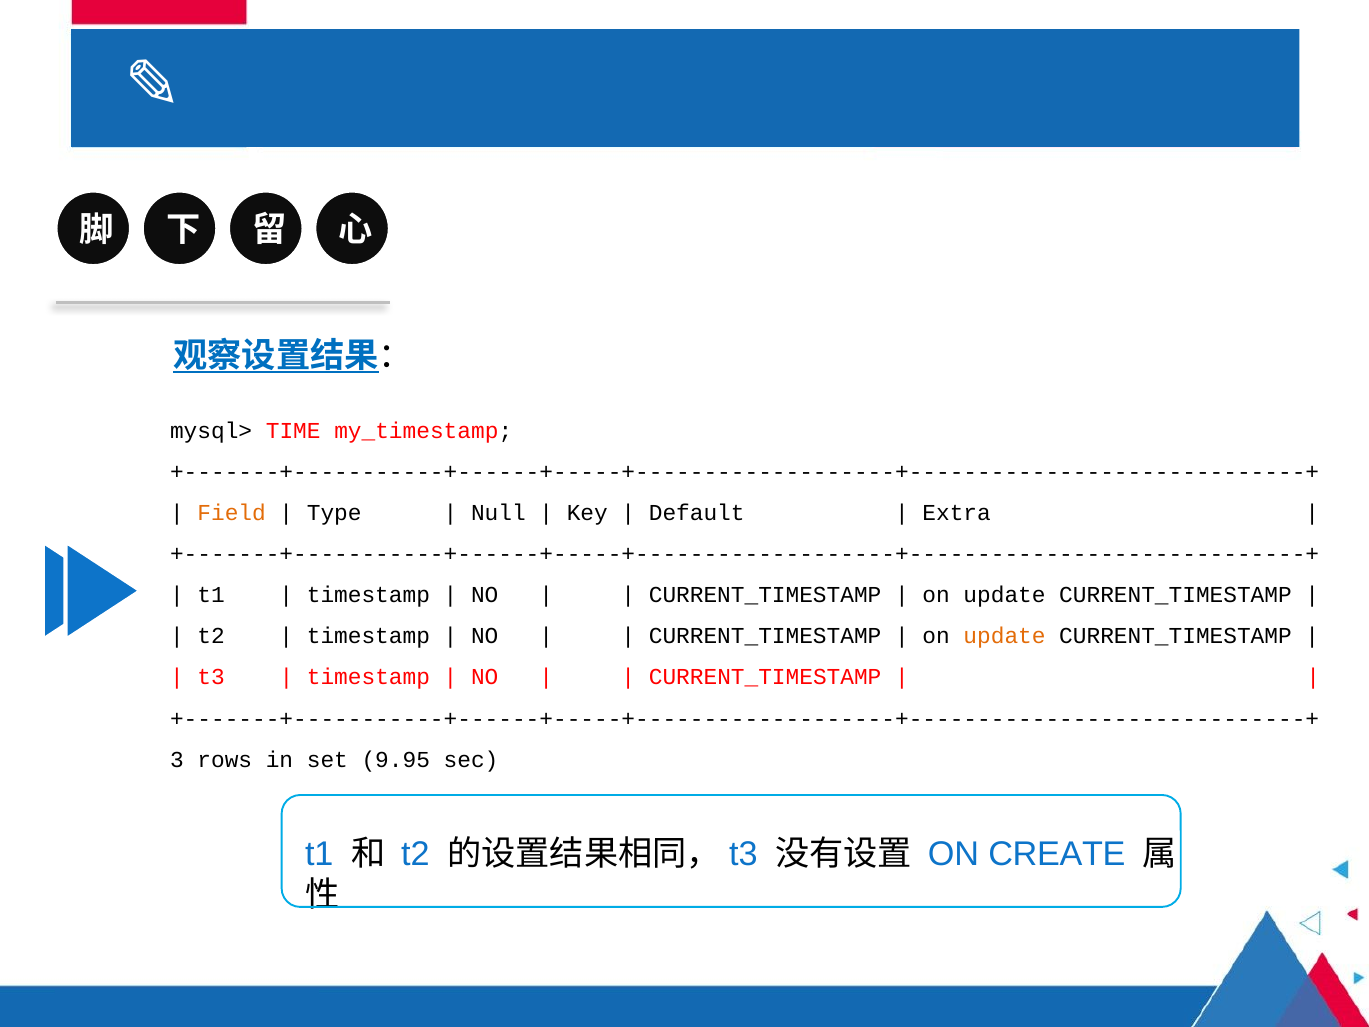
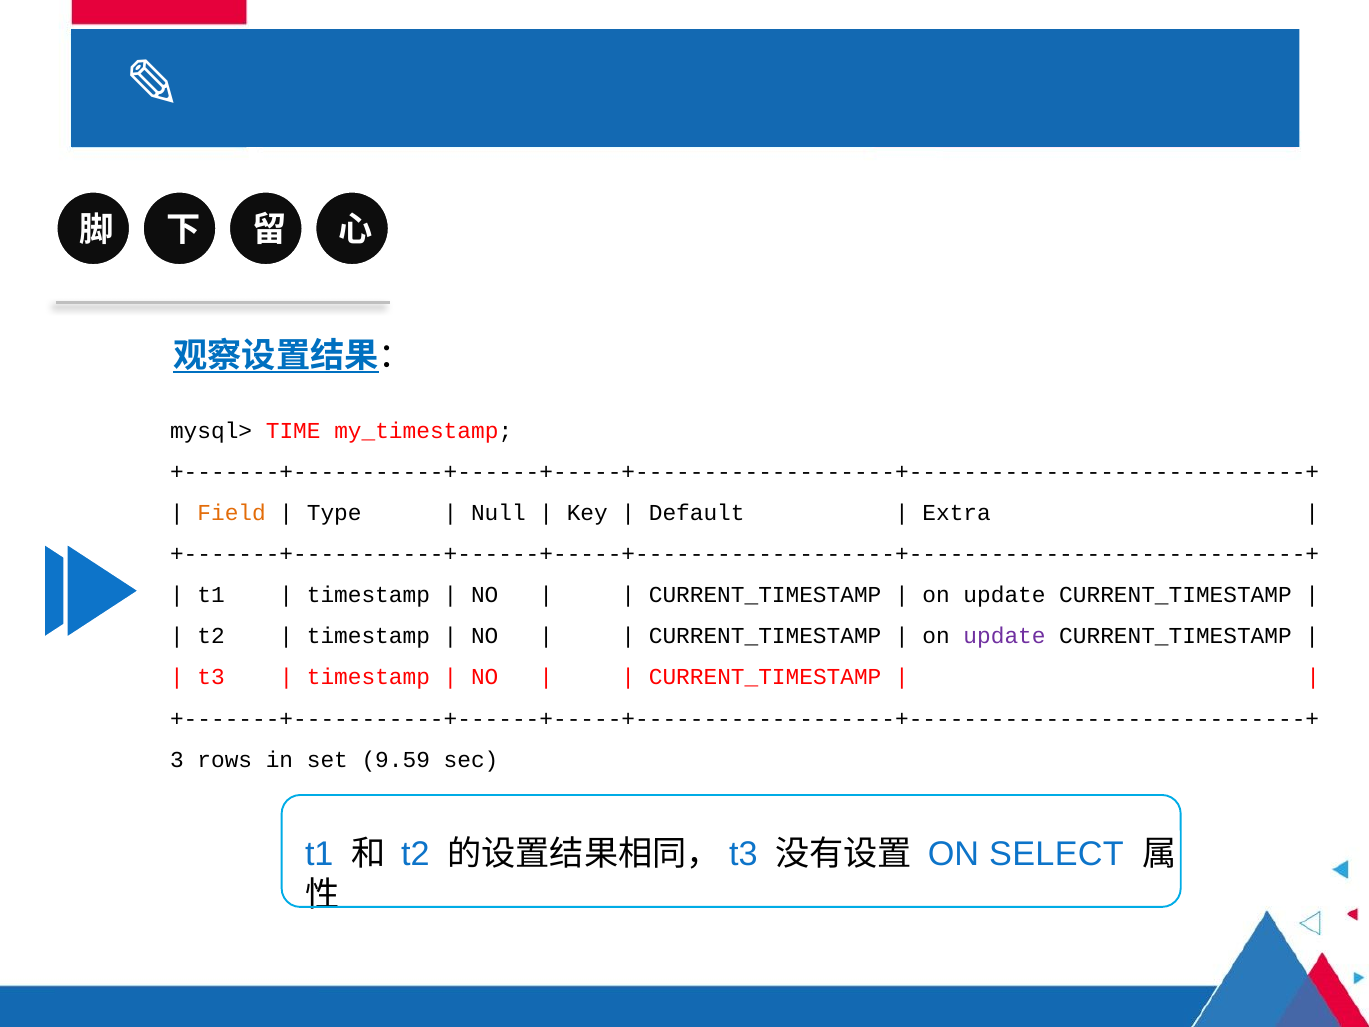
update colour: orange -> purple (1005, 636)
9.95: 9.95 -> 9.59 (396, 759)
CREATE: CREATE -> SELECT (1057, 854)
